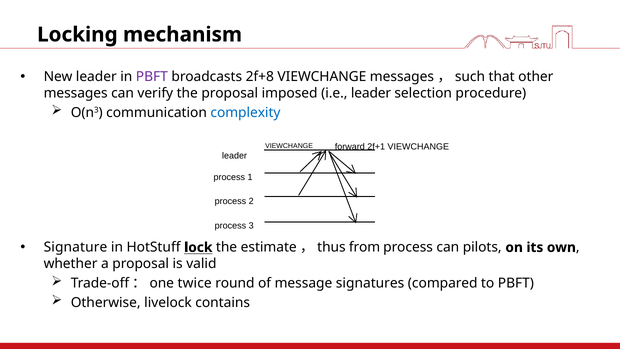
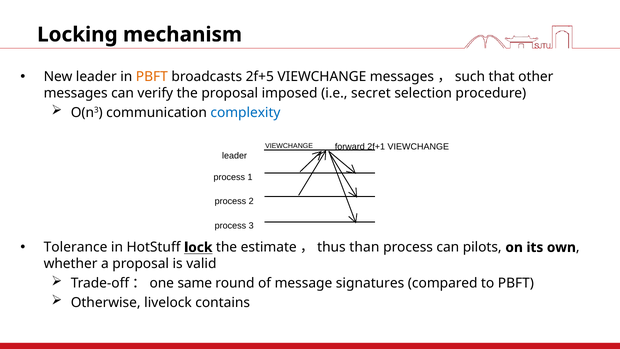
PBFT colour: purple -> orange (152, 77)
2f+8: 2f+8 -> 2f+5 (260, 77)
i.e leader: leader -> secret (371, 93)
Signature: Signature -> Tolerance (76, 247)
from: from -> than (364, 247)
twice: twice -> same (195, 283)
